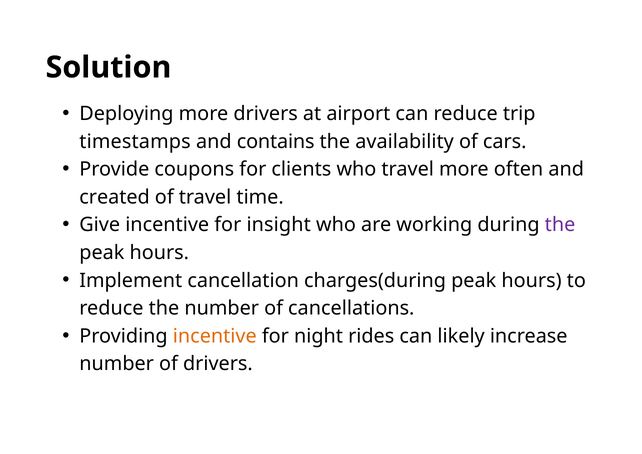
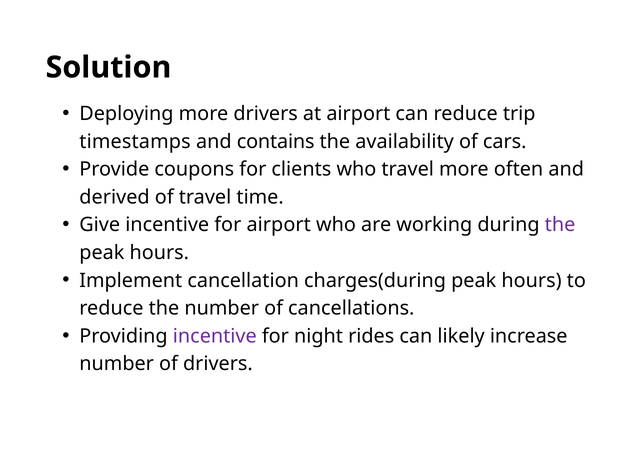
created: created -> derived (115, 197)
for insight: insight -> airport (279, 225)
incentive colour: orange -> purple (215, 336)
